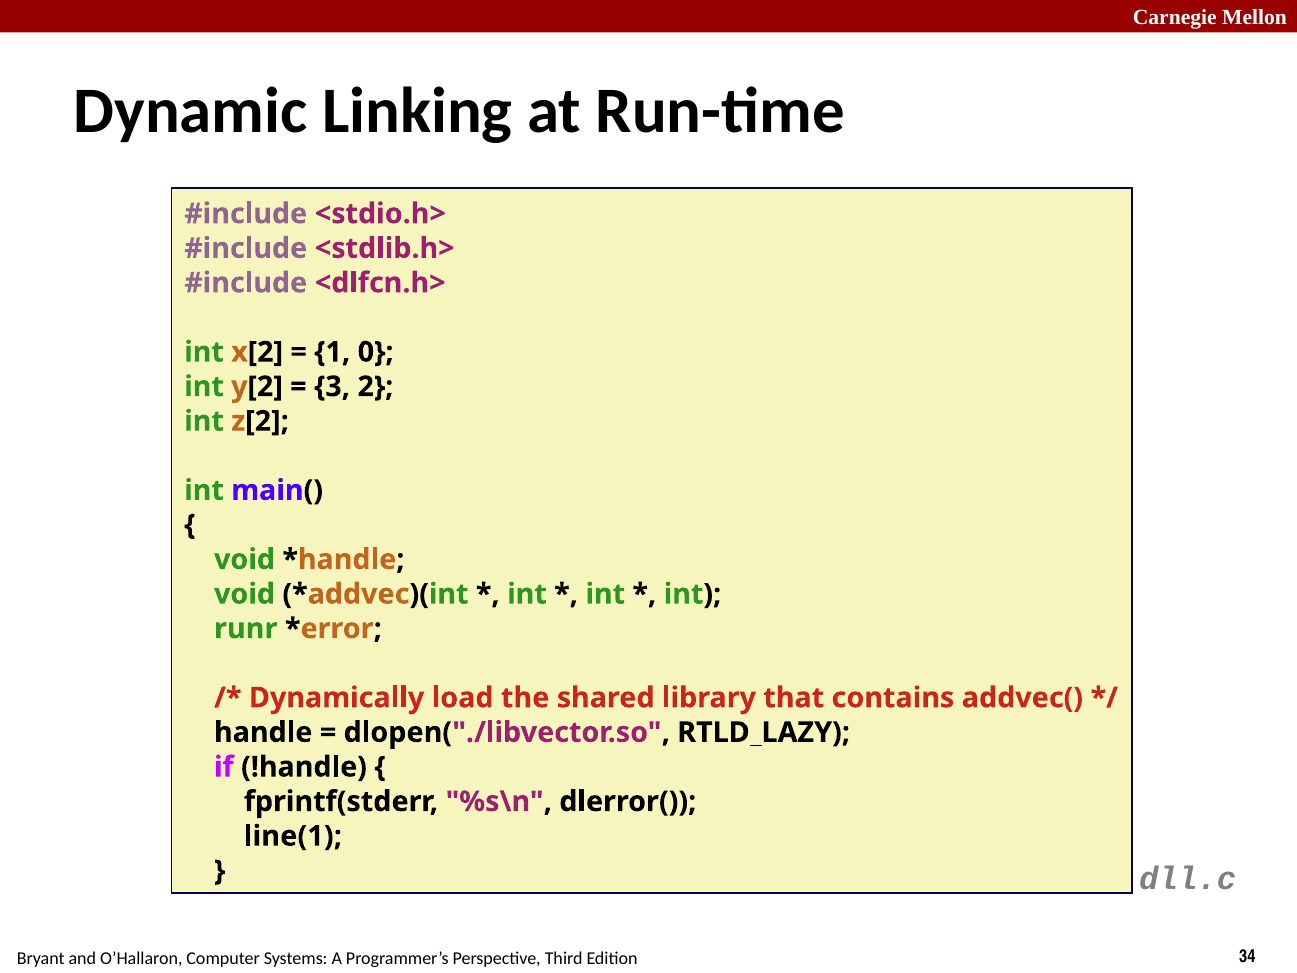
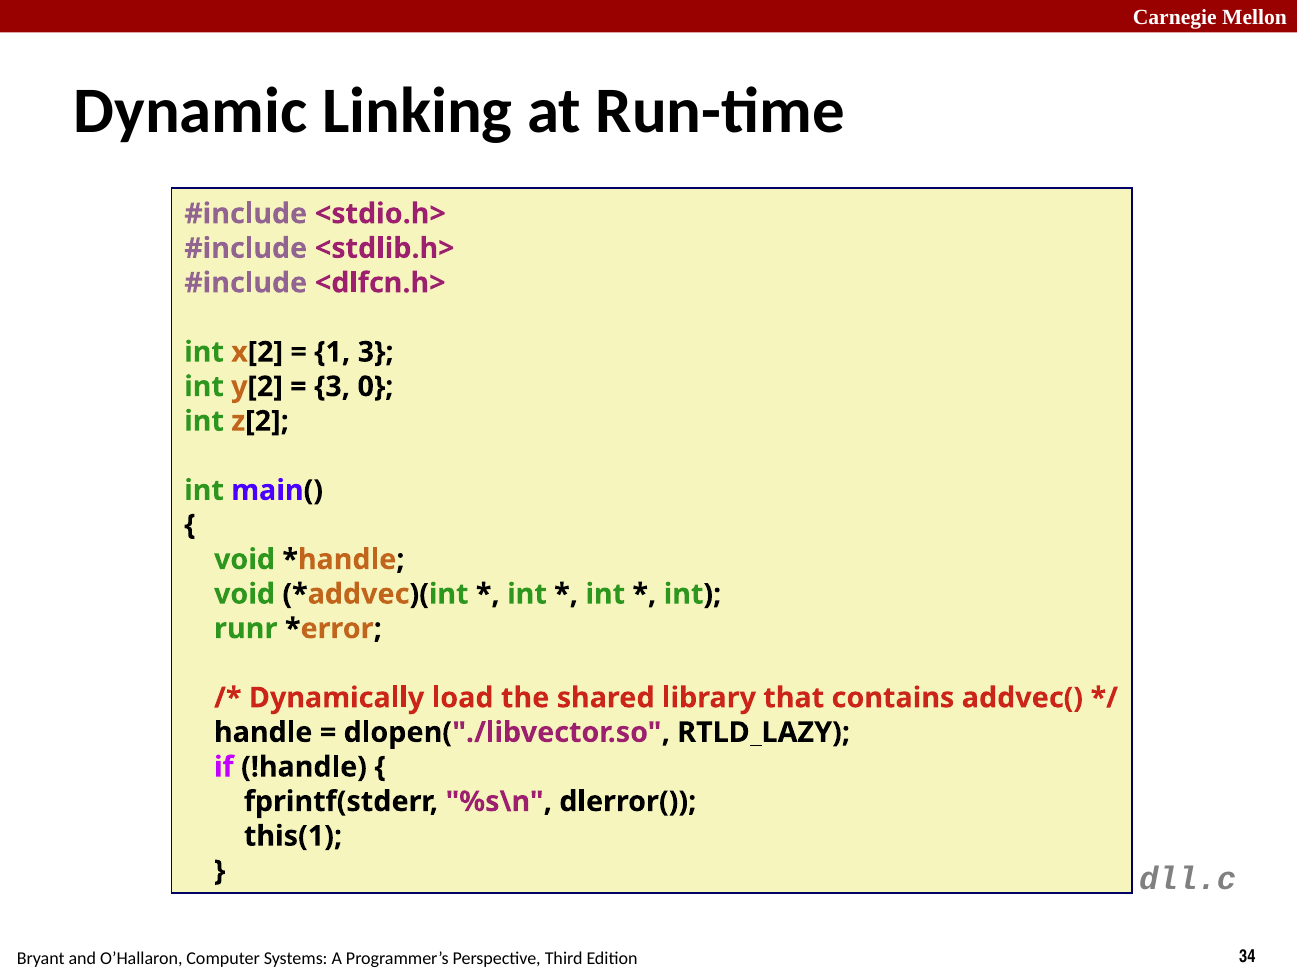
1 0: 0 -> 3 (376, 352)
2: 2 -> 0 (375, 387)
line(1: line(1 -> this(1 (293, 836)
